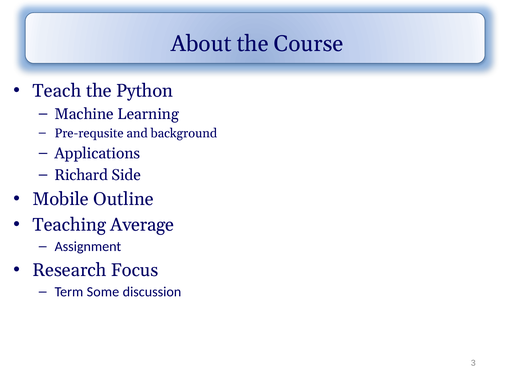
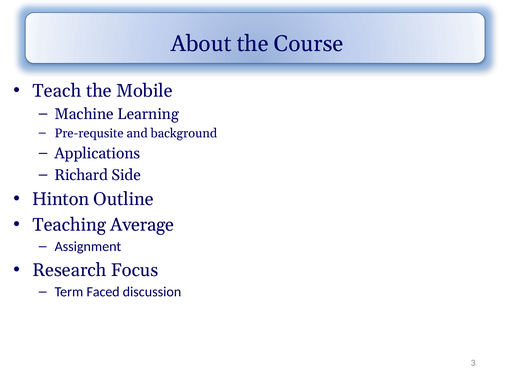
Python: Python -> Mobile (144, 91)
Mobile: Mobile -> Hinton (61, 199)
Some: Some -> Faced (103, 292)
